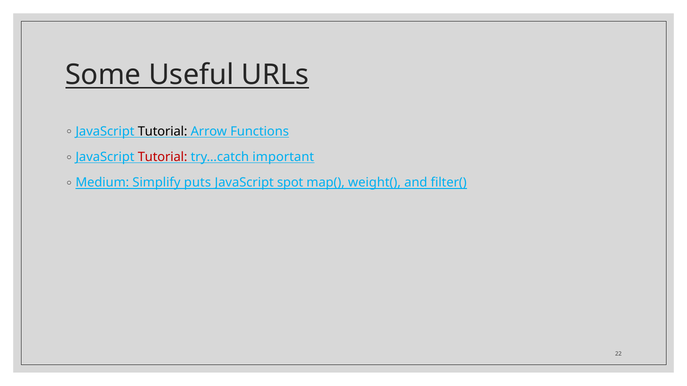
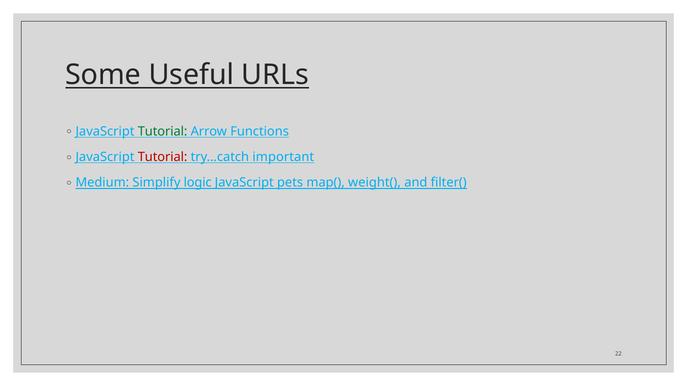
Tutorial colour: black -> green (163, 131)
puts: puts -> logic (198, 183)
spot: spot -> pets (290, 183)
